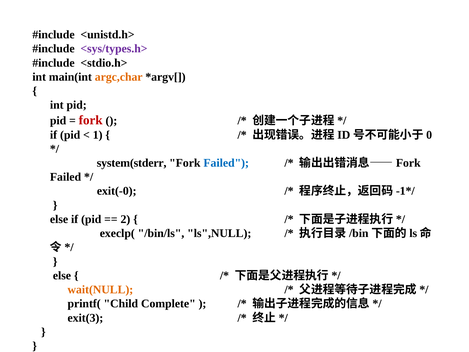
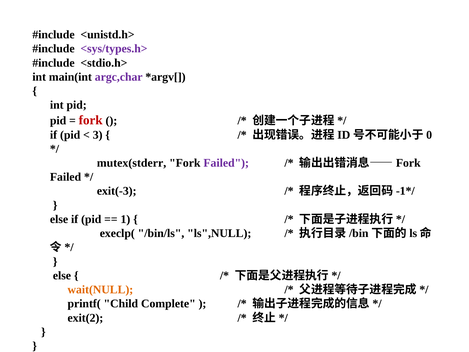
argc,char colour: orange -> purple (119, 77)
1: 1 -> 3 (98, 135)
system(stderr: system(stderr -> mutex(stderr (132, 163)
Failed colour: blue -> purple (226, 163)
exit(-0: exit(-0 -> exit(-3 (117, 191)
2: 2 -> 1 (125, 219)
exit(3: exit(3 -> exit(2 (85, 318)
